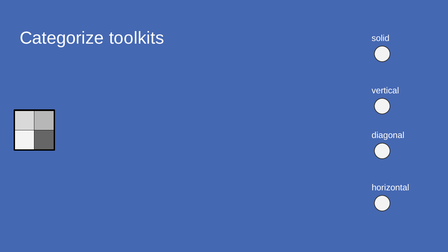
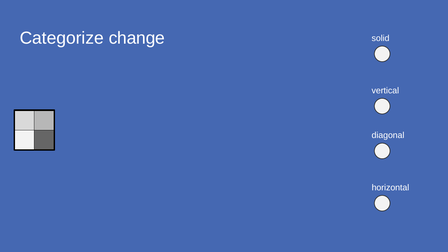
toolkits: toolkits -> change (137, 38)
